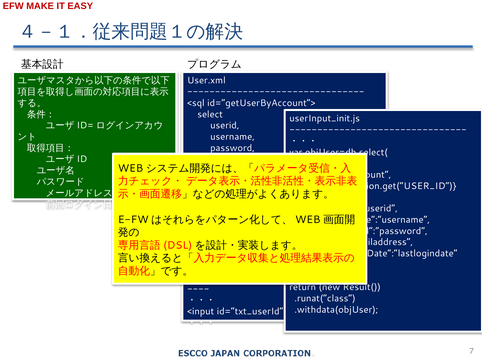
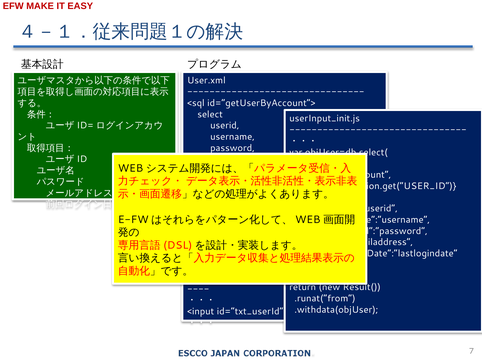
.runat(“class: .runat(“class -> .runat(“from (325, 299)
